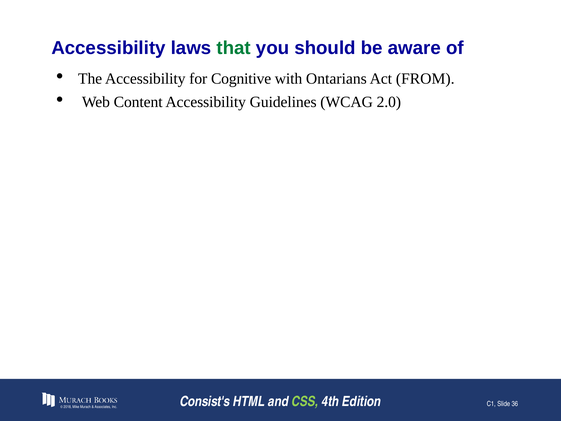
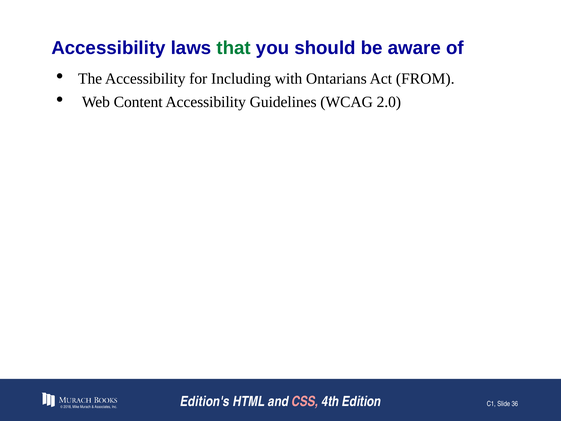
Cognitive: Cognitive -> Including (241, 79)
Consist's: Consist's -> Edition's (205, 401)
CSS colour: light green -> pink (305, 401)
